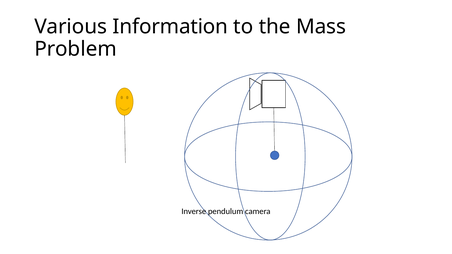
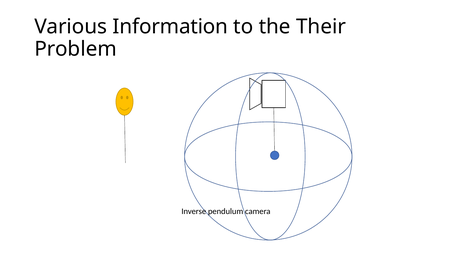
Mass: Mass -> Their (321, 27)
